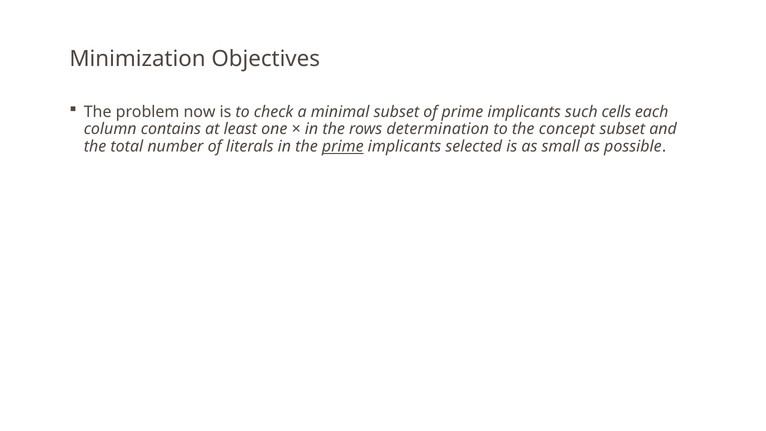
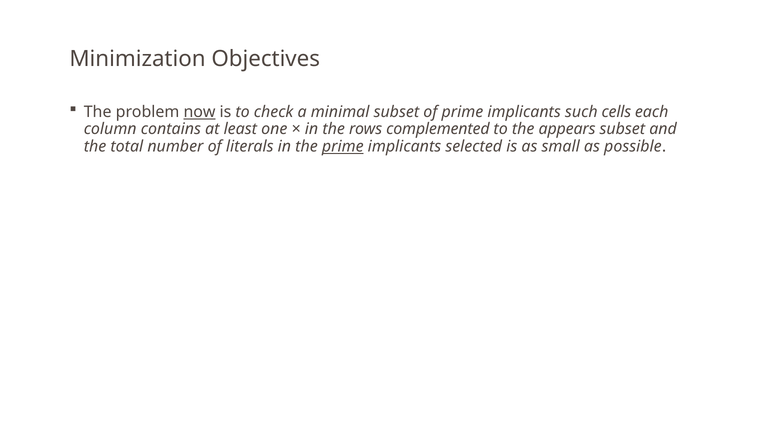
now underline: none -> present (199, 112)
determination: determination -> complemented (438, 129)
concept: concept -> appears (567, 129)
